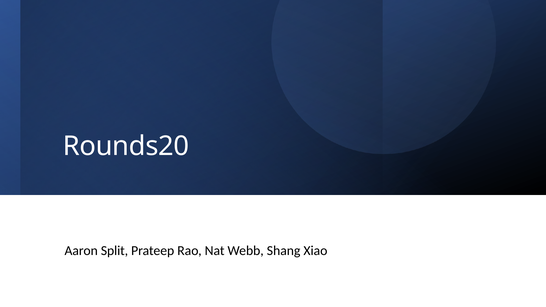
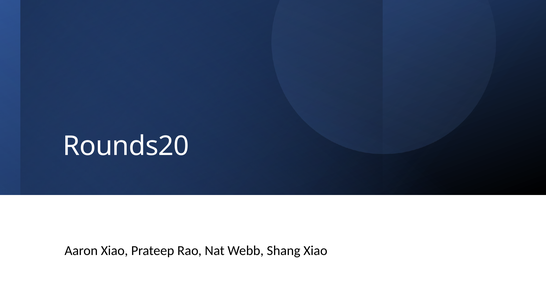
Aaron Split: Split -> Xiao (114, 251)
